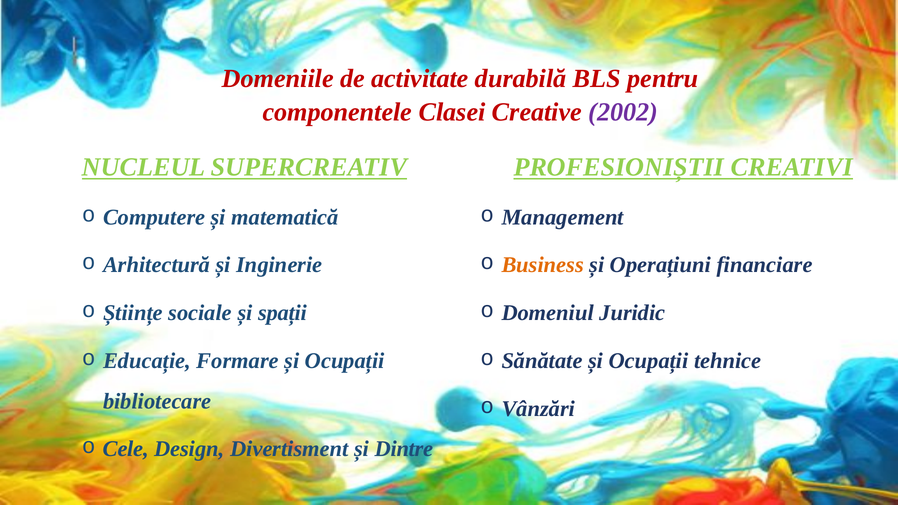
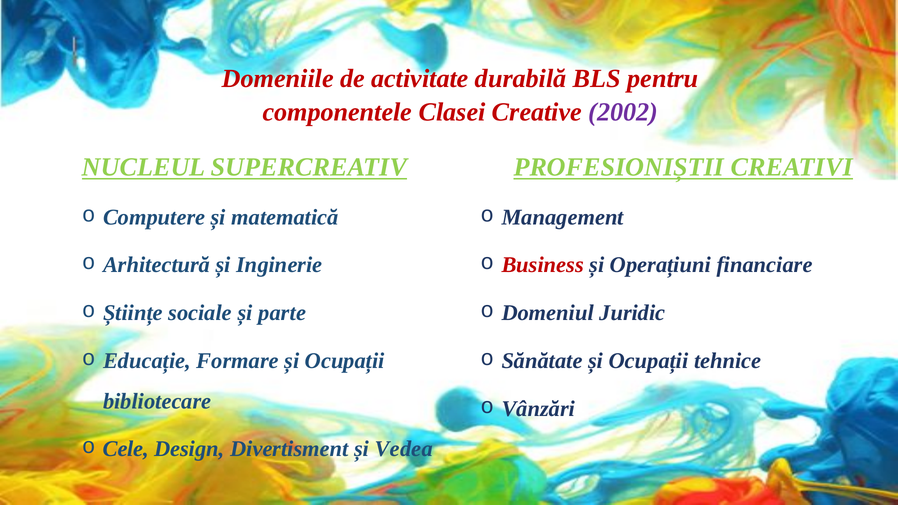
Business colour: orange -> red (543, 265)
spații: spații -> parte (282, 313)
Dintre: Dintre -> Vedea (404, 449)
